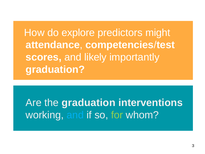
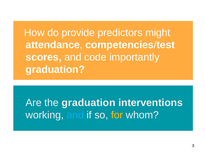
explore: explore -> provide (78, 33)
likely: likely -> code (95, 57)
for colour: light green -> yellow (117, 115)
